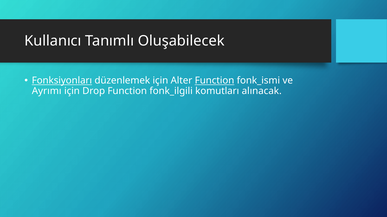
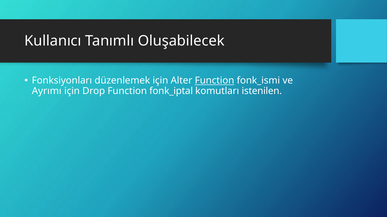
Fonksiyonları underline: present -> none (62, 81)
fonk_ilgili: fonk_ilgili -> fonk_iptal (171, 91)
alınacak: alınacak -> istenilen (262, 91)
